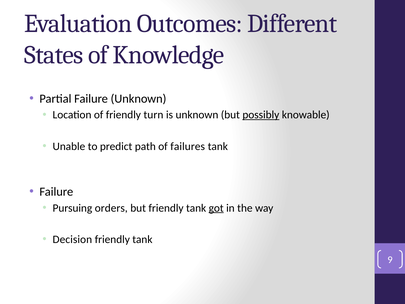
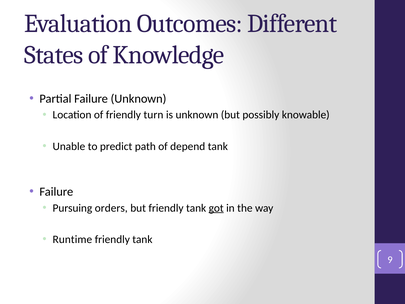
possibly underline: present -> none (261, 115)
failures: failures -> depend (188, 146)
Decision: Decision -> Runtime (72, 239)
